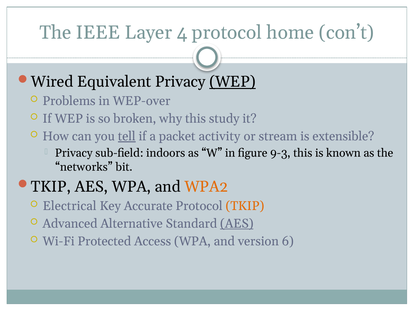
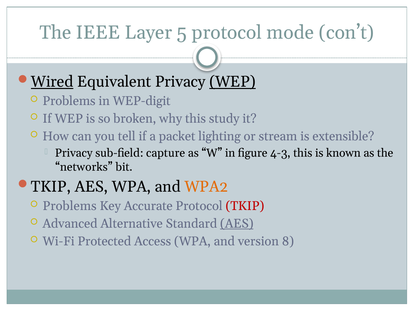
4: 4 -> 5 (182, 33)
home: home -> mode (290, 33)
Wired underline: none -> present (52, 82)
WEP-over: WEP-over -> WEP-digit (142, 101)
tell underline: present -> none (127, 136)
activity: activity -> lighting (220, 136)
indoors: indoors -> capture (166, 153)
9-3: 9-3 -> 4-3 (280, 153)
Electrical: Electrical -> Problems (70, 206)
TKIP colour: orange -> red (245, 206)
6: 6 -> 8 (288, 241)
